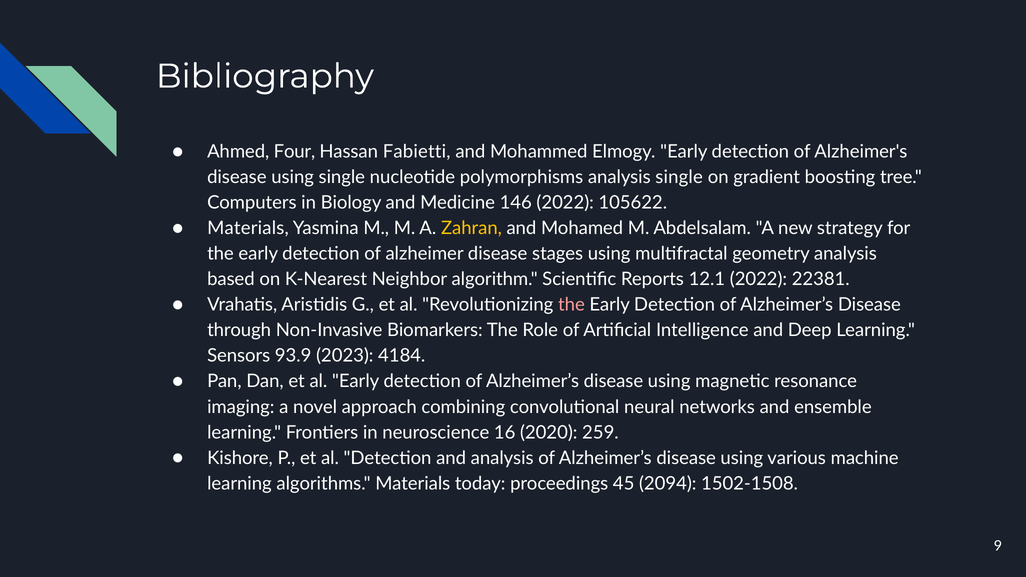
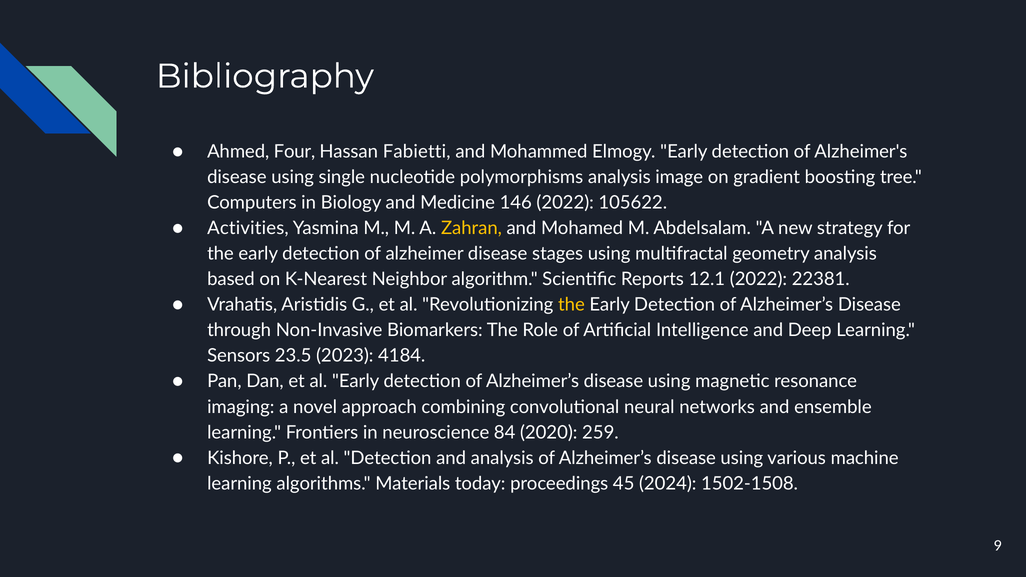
analysis single: single -> image (679, 177)
Materials: Materials -> Activities (248, 228)
the colour: pink -> yellow (571, 305)
93.9: 93.9 -> 23.5 (293, 356)
16: 16 -> 84 (505, 433)
2094: 2094 -> 2024 (668, 484)
